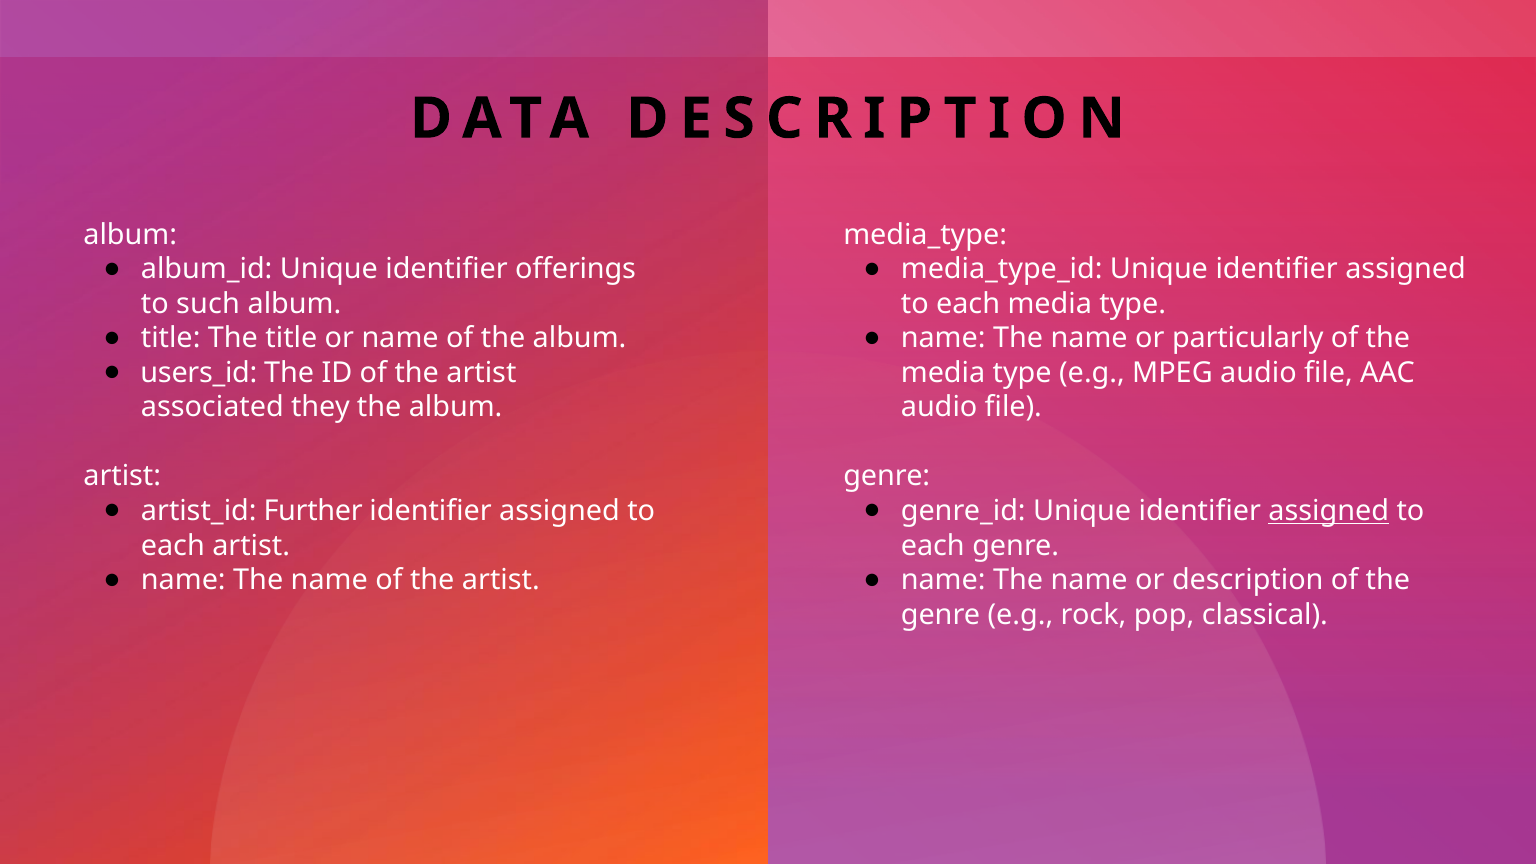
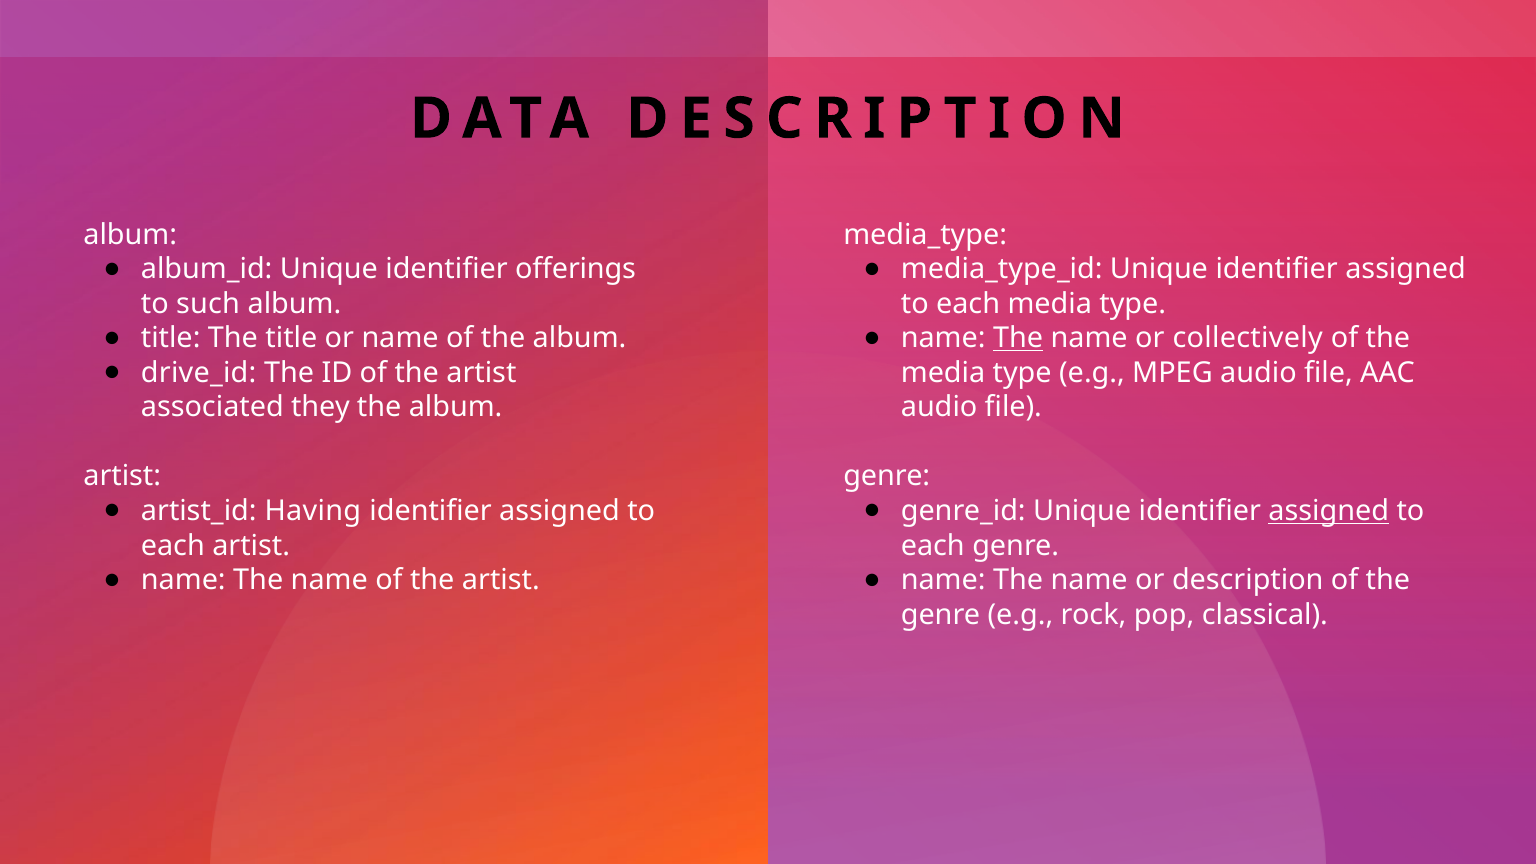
The underline: none -> present (1018, 338)
particularly: particularly -> collectively (1248, 338)
users_id: users_id -> drive_id (199, 373)
Further: Further -> Having (313, 511)
